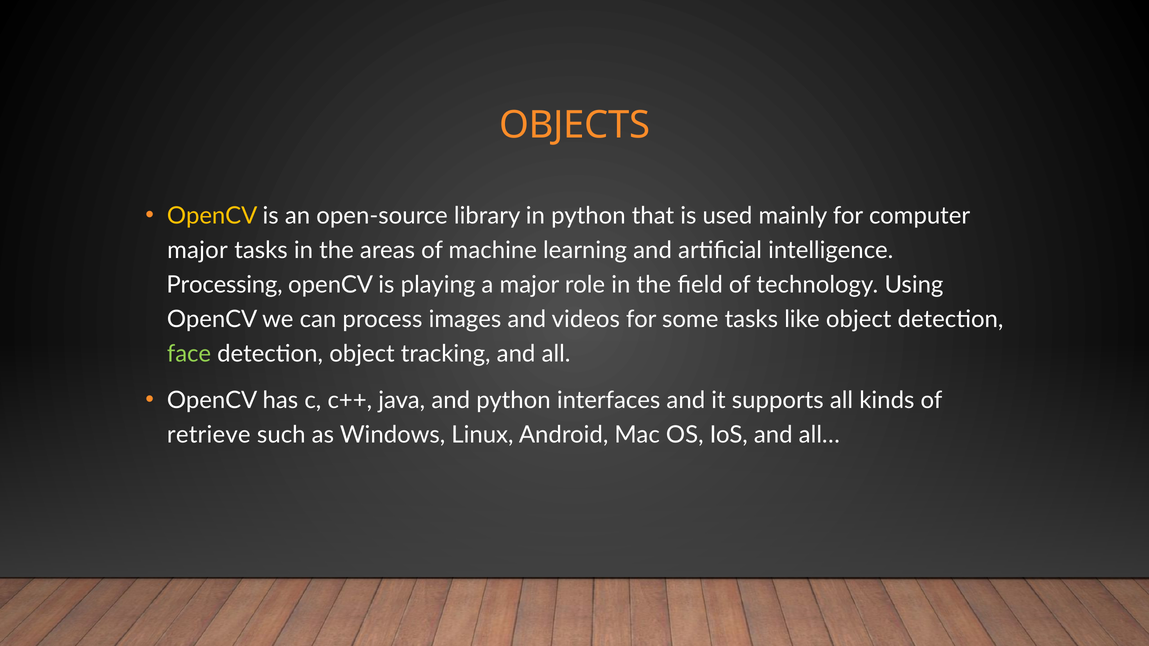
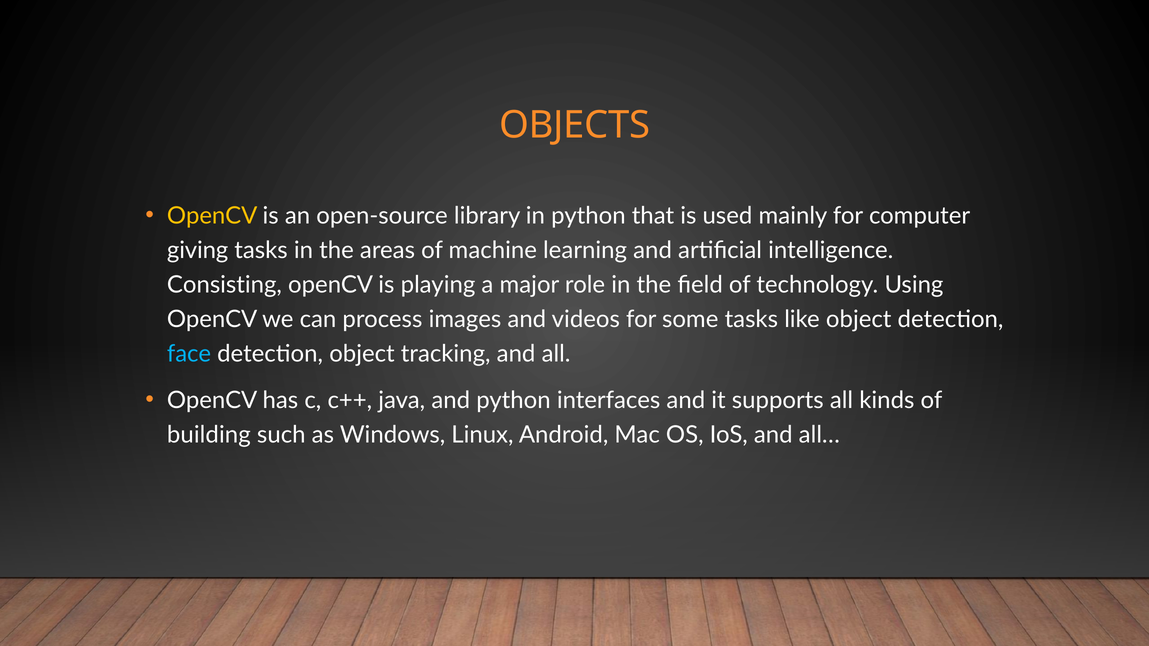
major: major -> giving (198, 251)
Processing: Processing -> Consisting (224, 285)
face colour: light green -> light blue (189, 354)
retrieve: retrieve -> building (209, 435)
